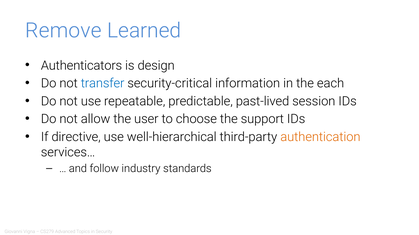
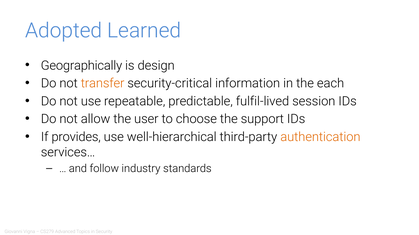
Remove: Remove -> Adopted (64, 31)
Authenticators: Authenticators -> Geographically (82, 66)
transfer colour: blue -> orange (103, 84)
past-lived: past-lived -> fulfil-lived (263, 101)
directive: directive -> provides (76, 137)
